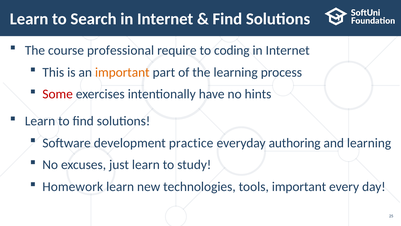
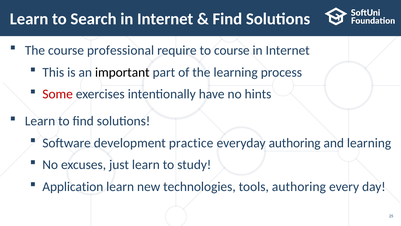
to coding: coding -> course (232, 50)
important colour: orange -> black (122, 72)
Homework: Homework -> Application (73, 186)
tools important: important -> authoring (299, 186)
